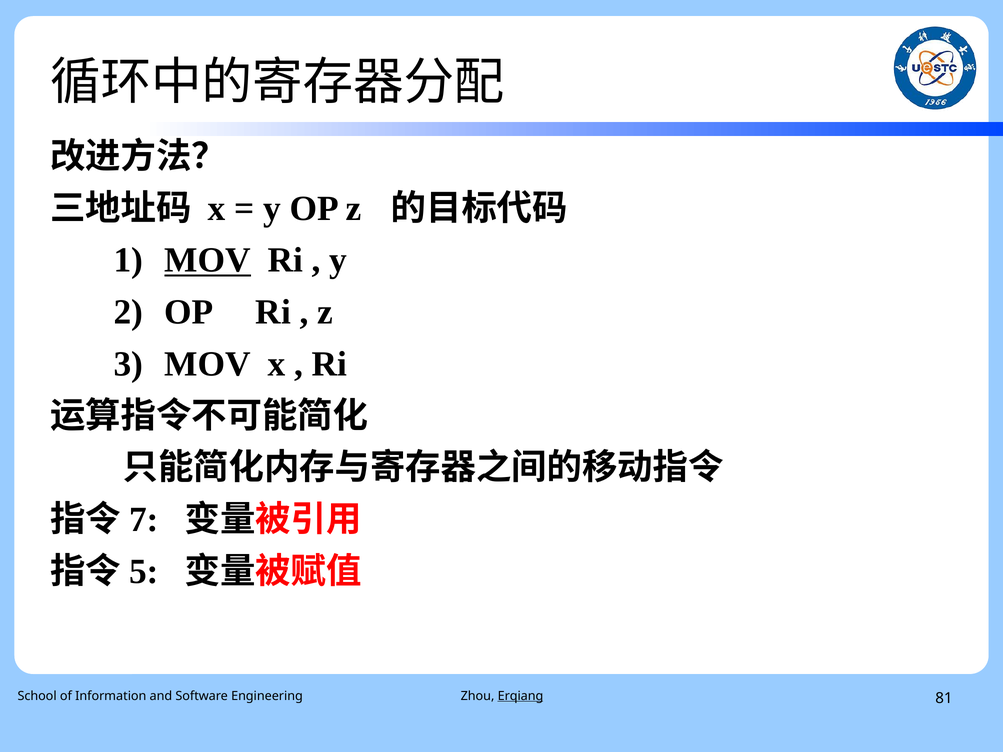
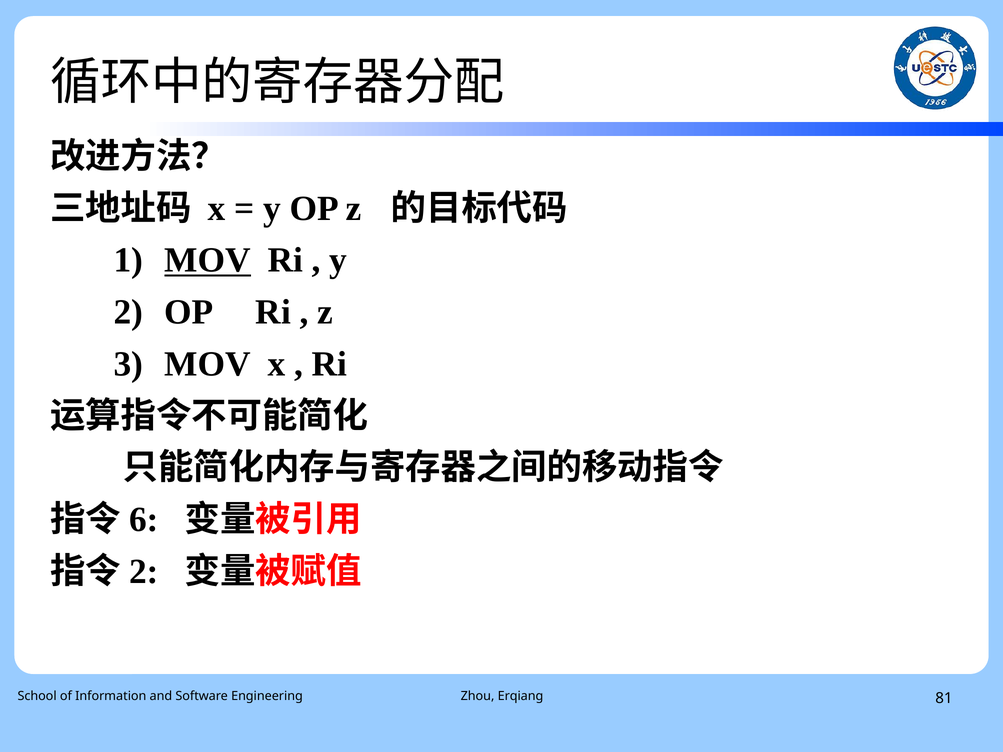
7: 7 -> 6 (144, 520)
5: 5 -> 2 (144, 572)
Erqiang underline: present -> none (520, 696)
